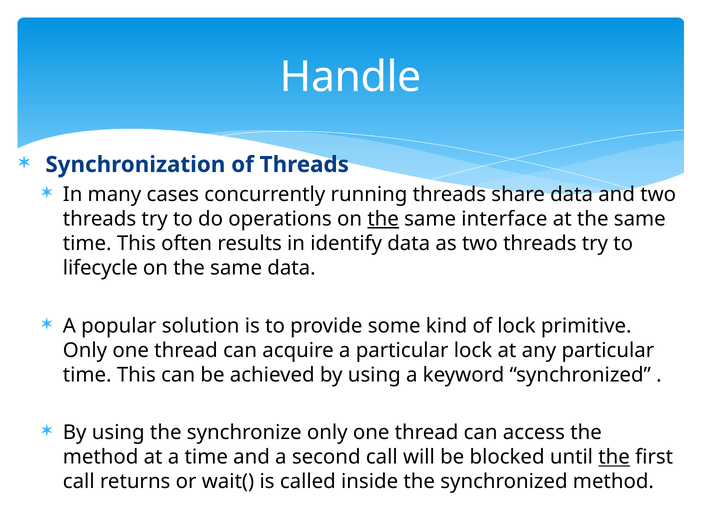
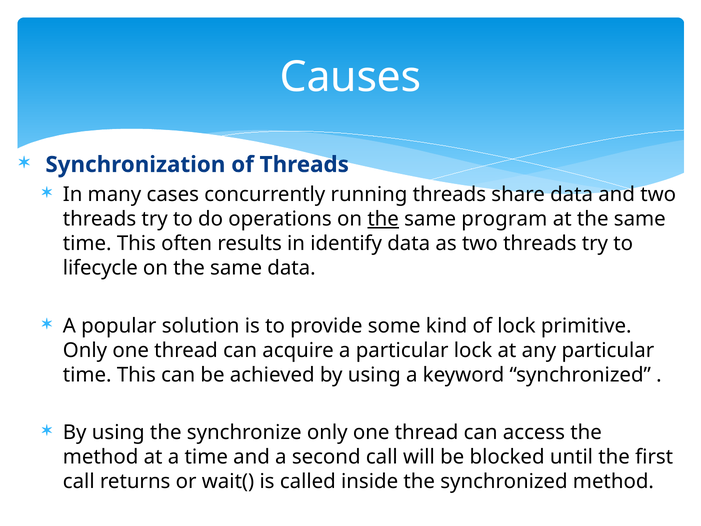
Handle: Handle -> Causes (351, 77)
interface: interface -> program (504, 219)
the underline: present -> none (614, 457)
